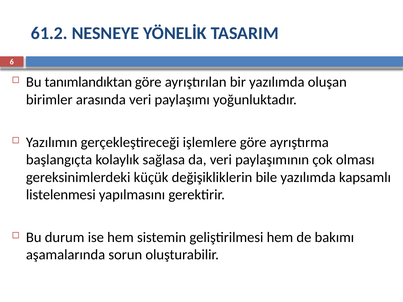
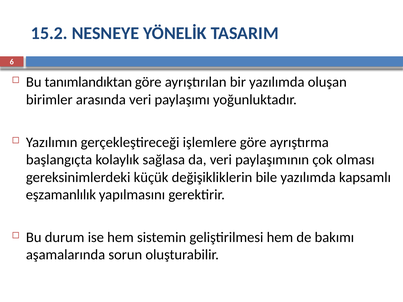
61.2: 61.2 -> 15.2 (49, 33)
listelenmesi: listelenmesi -> eşzamanlılık (61, 195)
